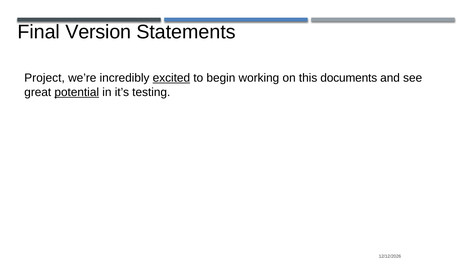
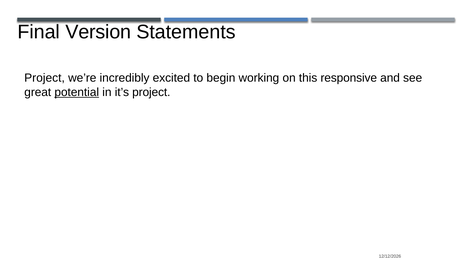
excited underline: present -> none (171, 78)
documents: documents -> responsive (349, 78)
it’s testing: testing -> project (151, 92)
